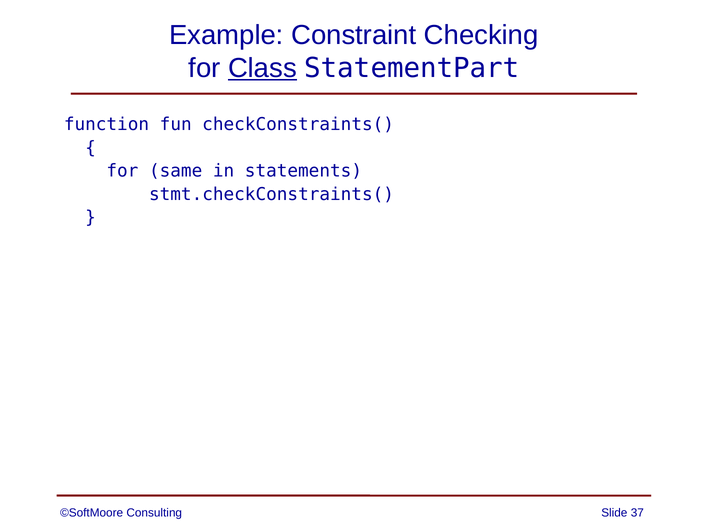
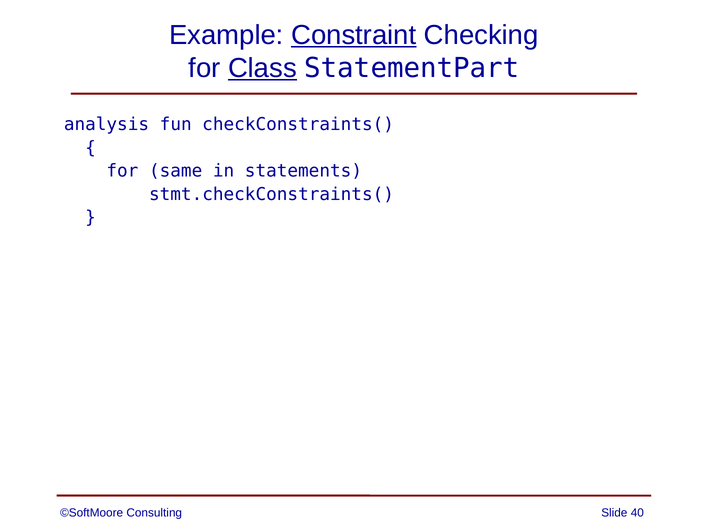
Constraint underline: none -> present (354, 35)
function: function -> analysis (106, 125)
37: 37 -> 40 (637, 513)
